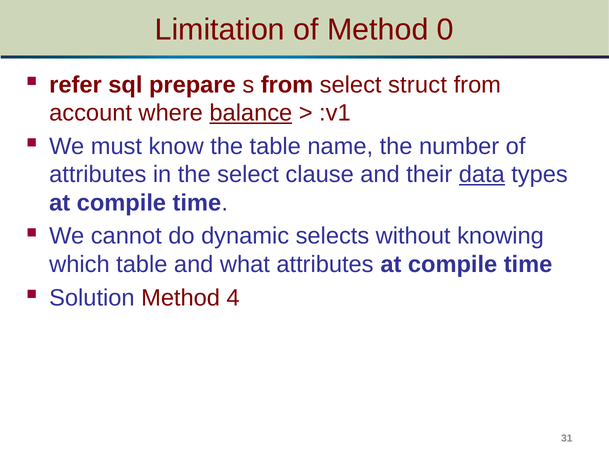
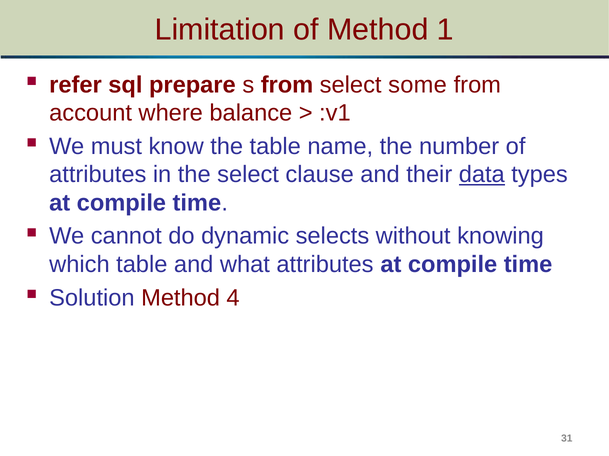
0: 0 -> 1 (445, 30)
struct: struct -> some (417, 85)
balance underline: present -> none (251, 113)
